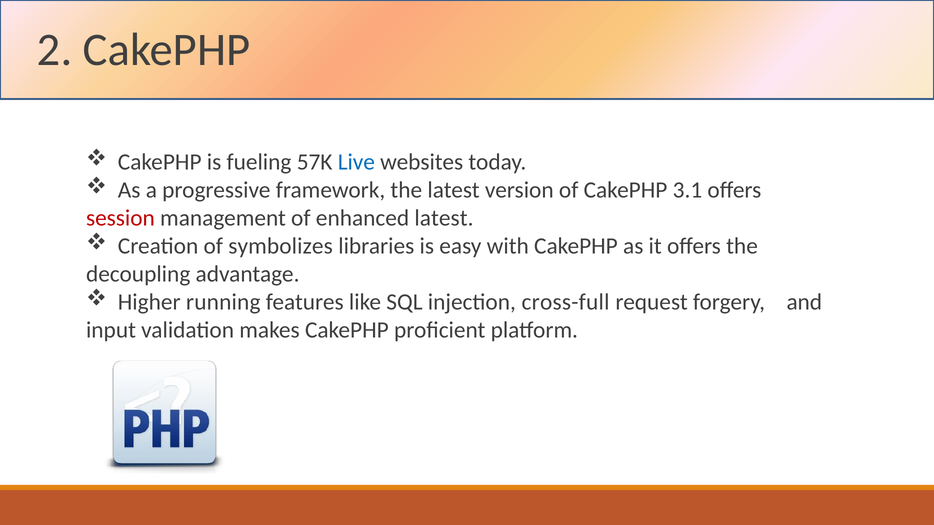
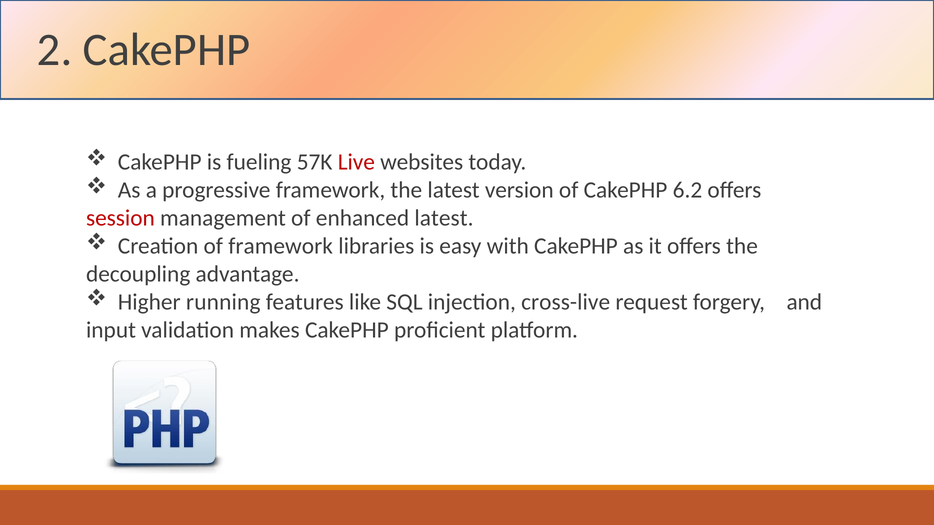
Live colour: blue -> red (356, 162)
3.1: 3.1 -> 6.2 (687, 190)
of symbolizes: symbolizes -> framework (281, 246)
cross-full: cross-full -> cross-live (566, 302)
